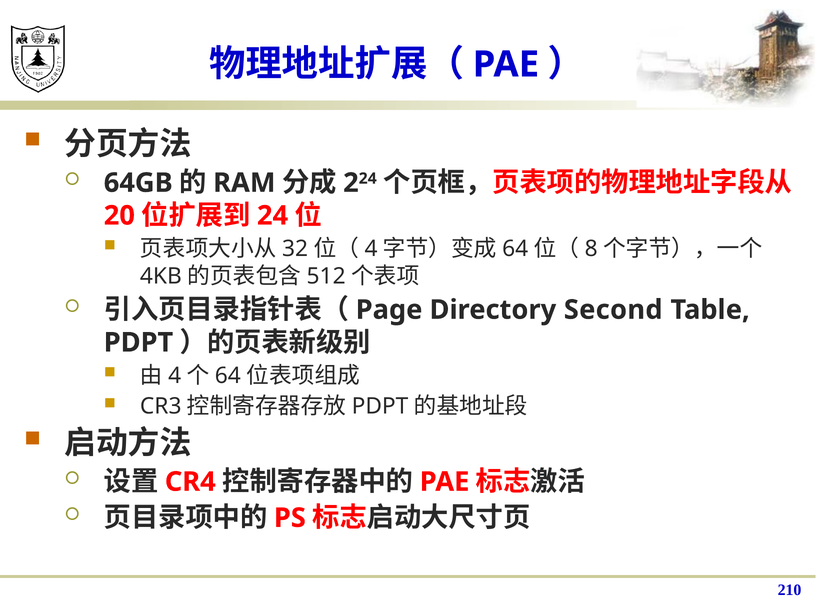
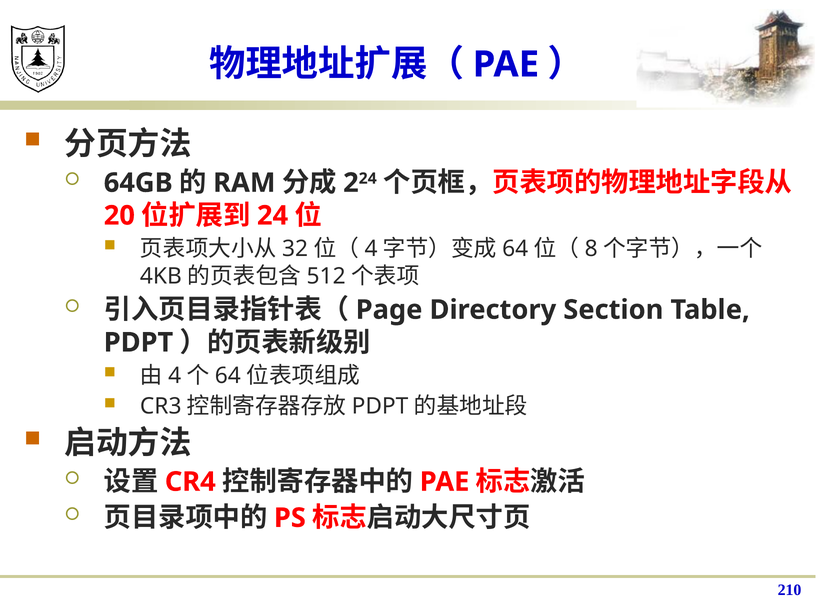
Second: Second -> Section (613, 310)
